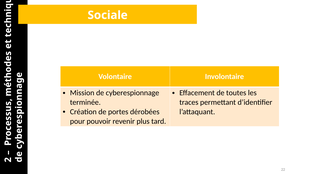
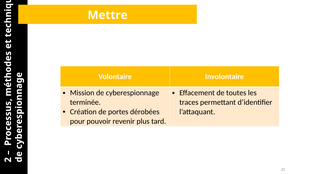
Sociale: Sociale -> Mettre (108, 15)
